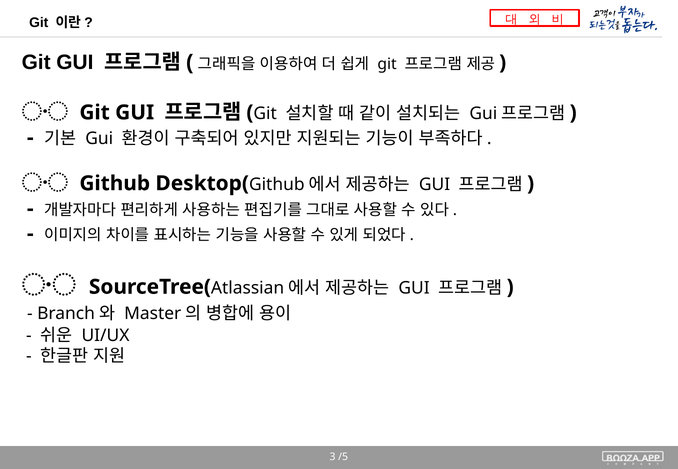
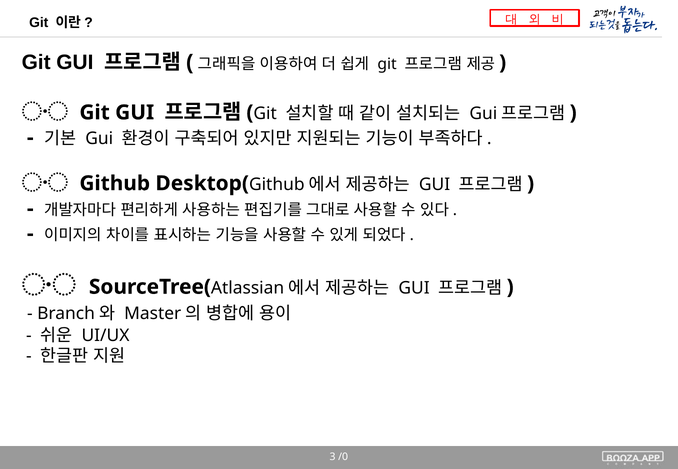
/5: /5 -> /0 (343, 457)
